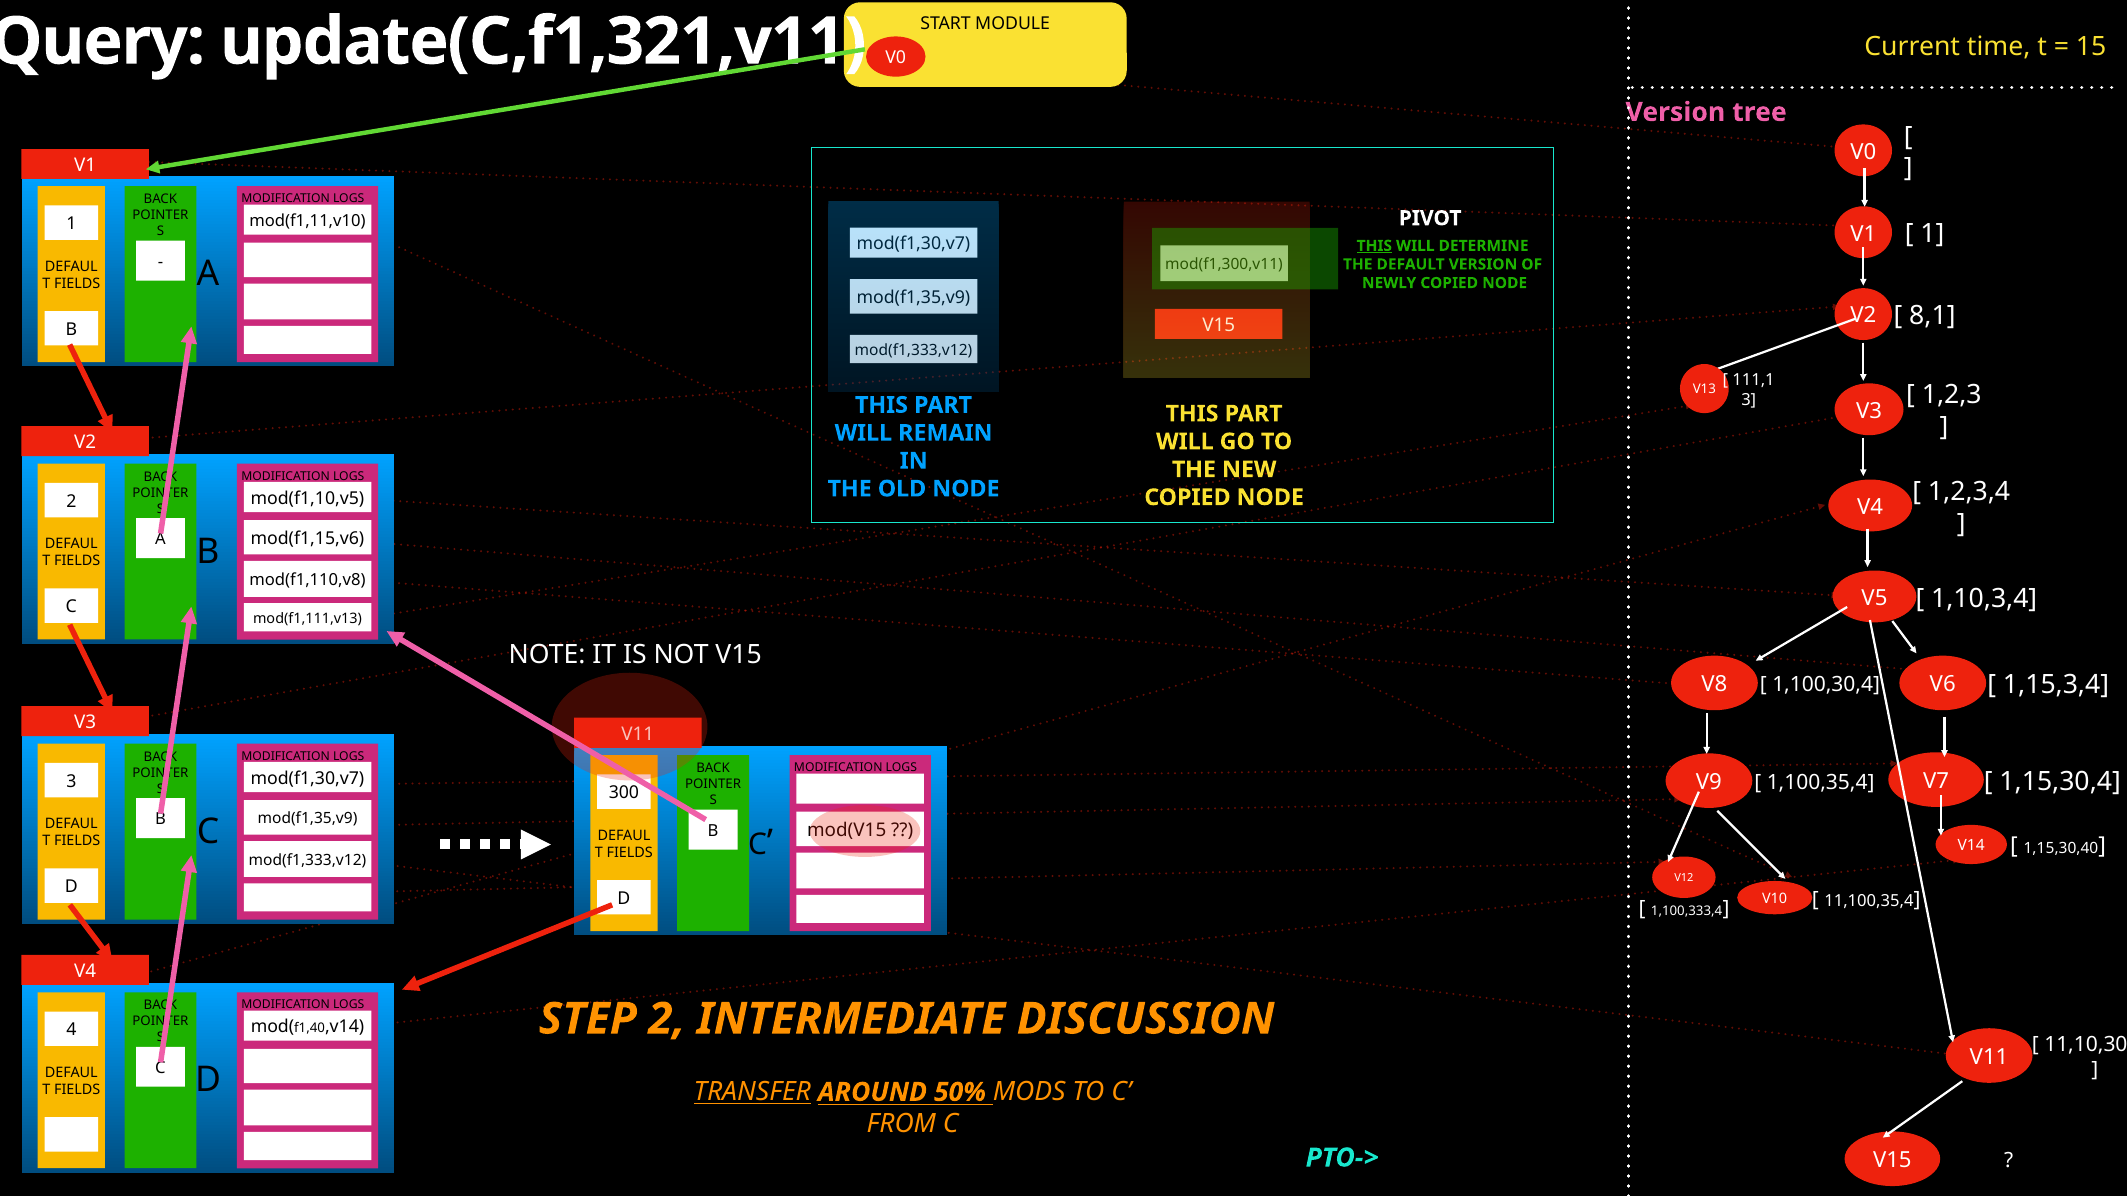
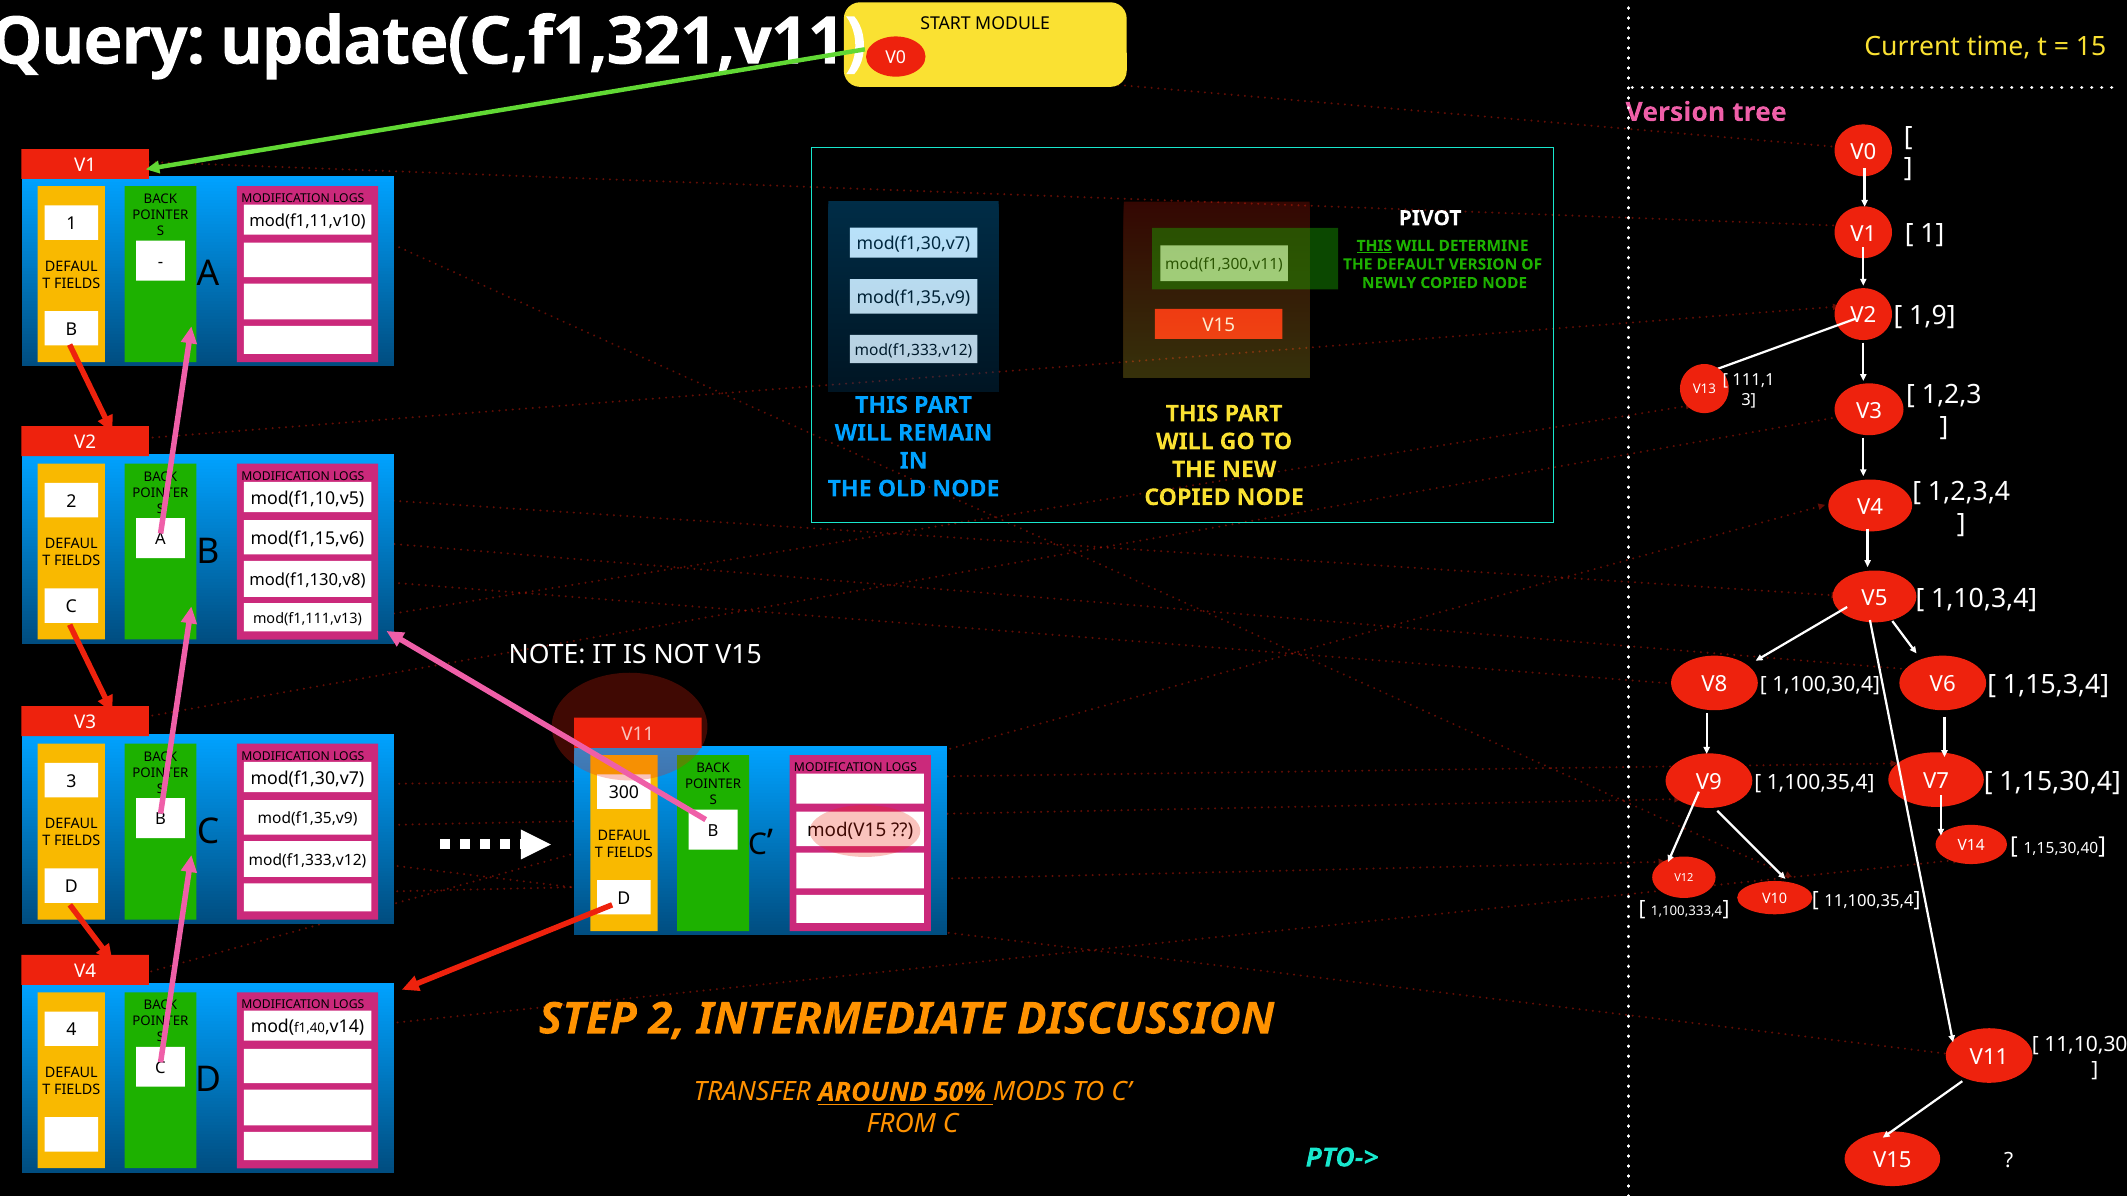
8,1: 8,1 -> 1,9 (1932, 316)
mod(f1,110,v8: mod(f1,110,v8 -> mod(f1,130,v8 (307, 580)
TRANSFER underline: present -> none (752, 1093)
